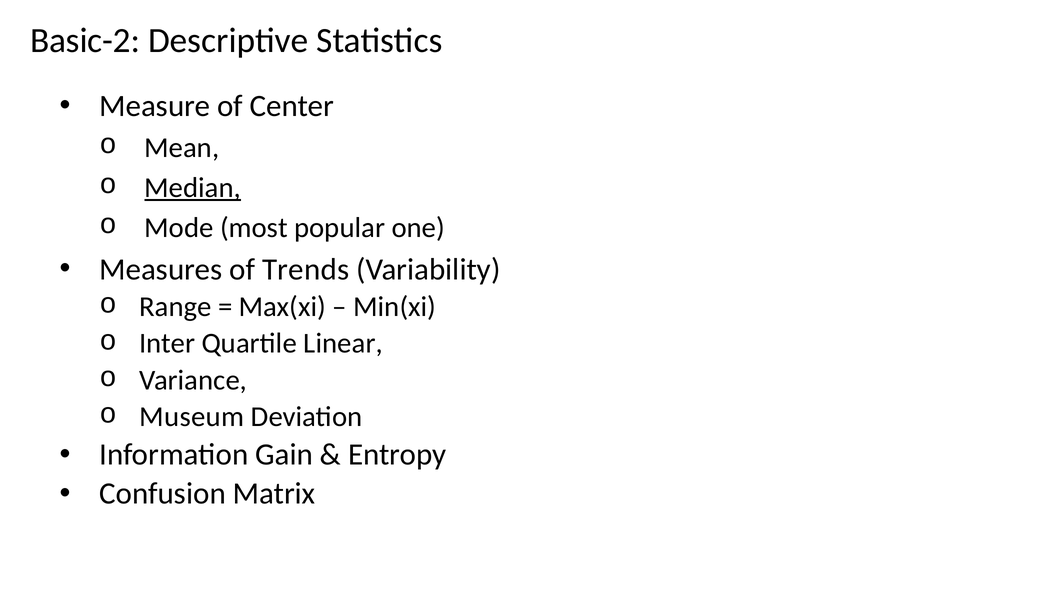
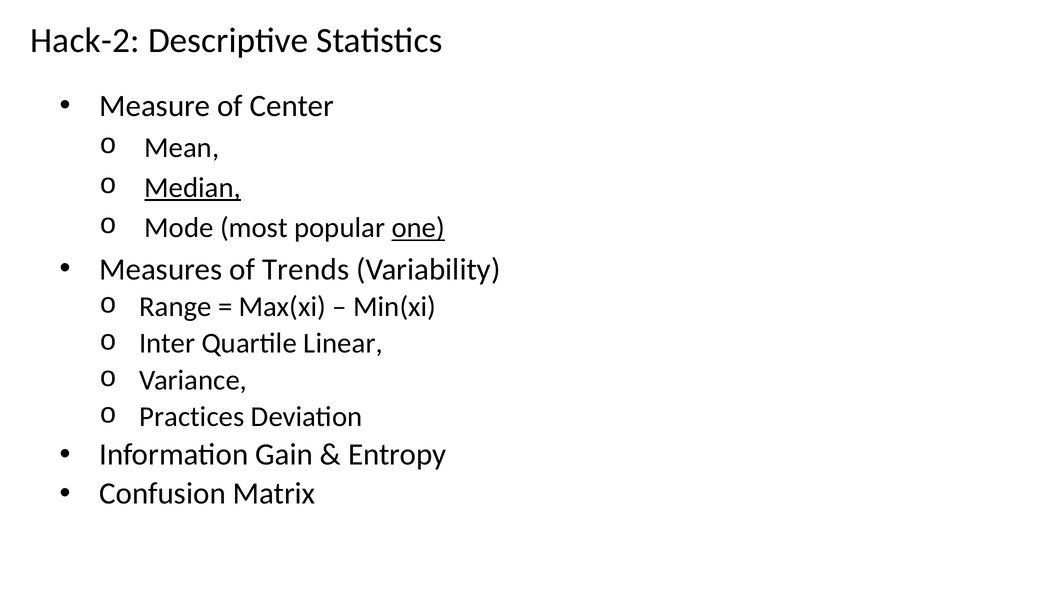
Basic-2: Basic-2 -> Hack-2 (85, 41)
one underline: none -> present (418, 228)
Museum: Museum -> Practices (192, 417)
